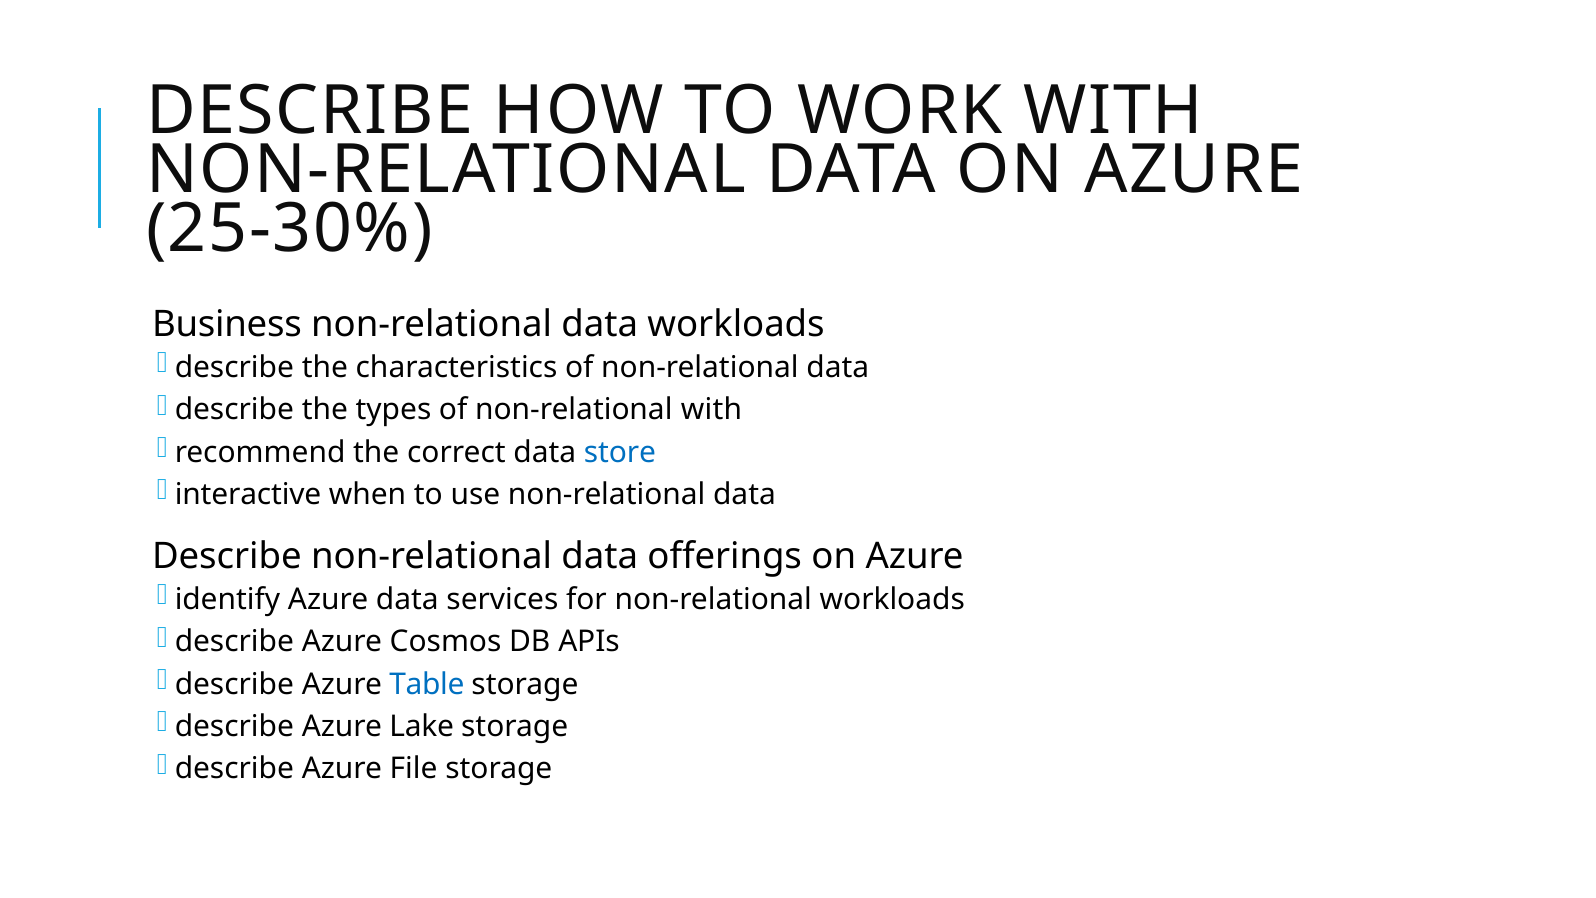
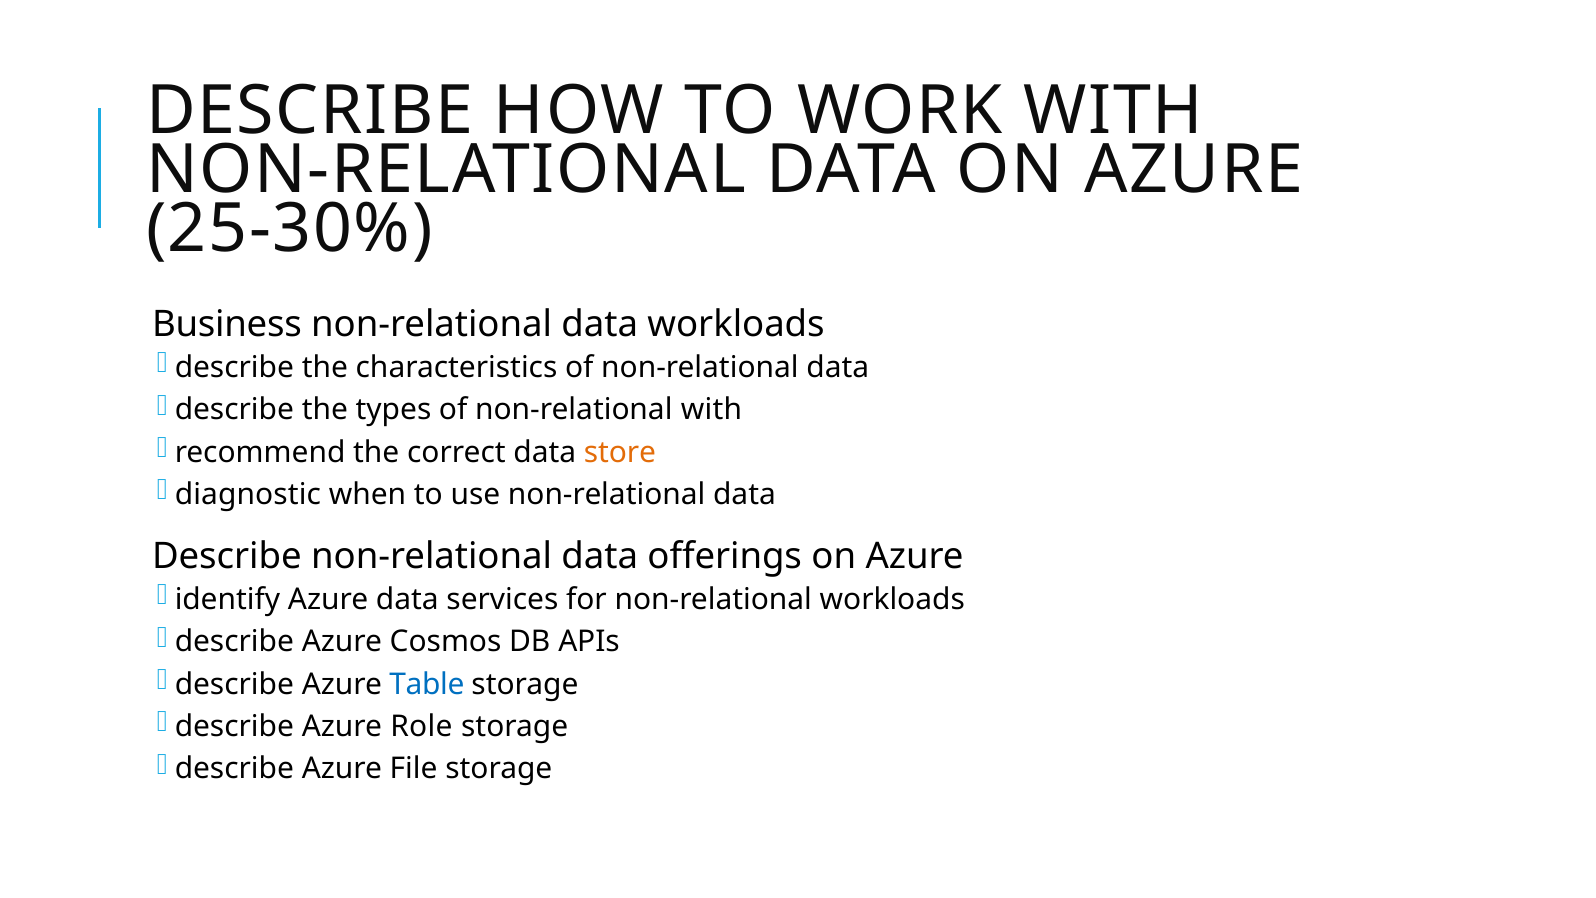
store colour: blue -> orange (620, 452)
interactive: interactive -> diagnostic (248, 494)
Lake: Lake -> Role (421, 726)
